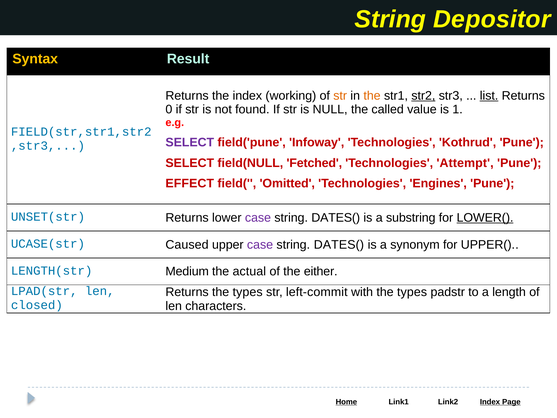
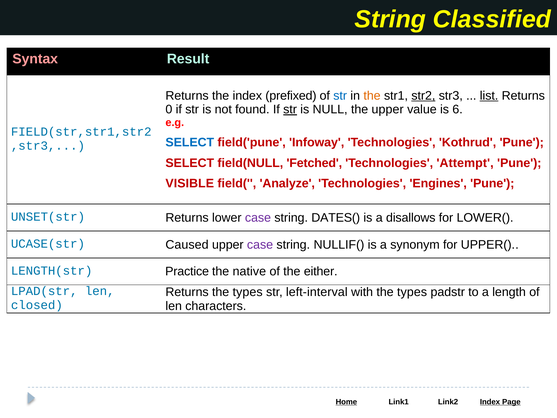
Depositor: Depositor -> Classified (492, 19)
Syntax colour: yellow -> pink (35, 59)
working: working -> prefixed (291, 96)
str colour: orange -> blue (340, 96)
str underline: none -> present (290, 109)
the called: called -> upper (388, 109)
1: 1 -> 6 (458, 109)
SELECT colour: purple -> blue (190, 142)
EFFECT: EFFECT -> VISIBLE (190, 183)
Omitted: Omitted -> Analyze (287, 183)
substring: substring -> disallows (411, 218)
LOWER( underline: present -> none (485, 218)
DATES(: DATES( -> NULLIF( (339, 244)
Medium: Medium -> Practice (187, 271)
actual: actual -> native (249, 271)
left-commit: left-commit -> left-interval (317, 292)
